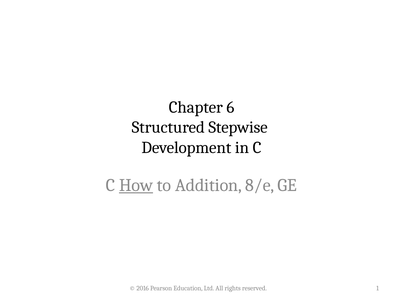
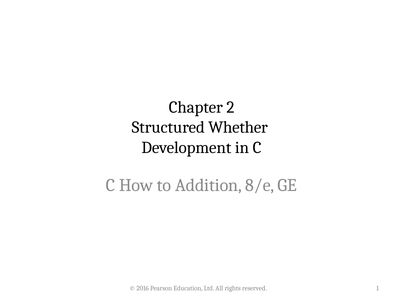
6: 6 -> 2 (230, 107)
Stepwise: Stepwise -> Whether (238, 127)
How underline: present -> none (136, 185)
